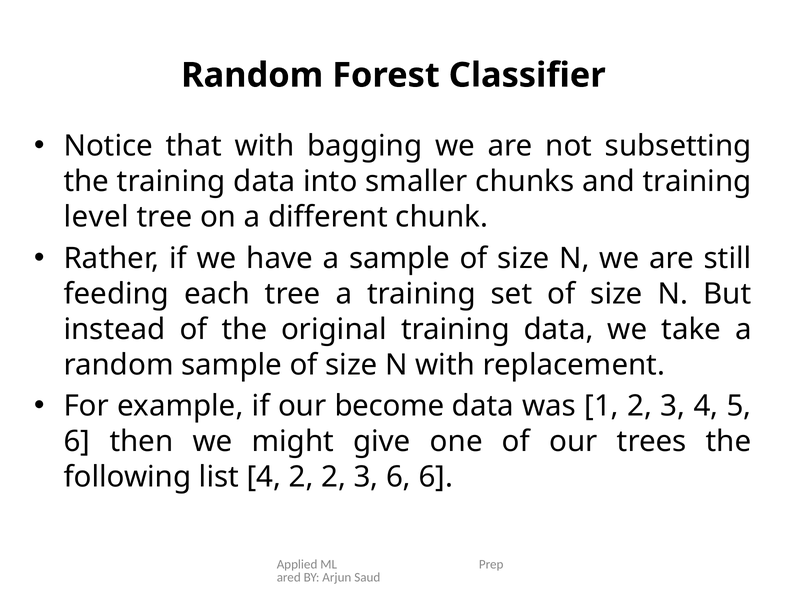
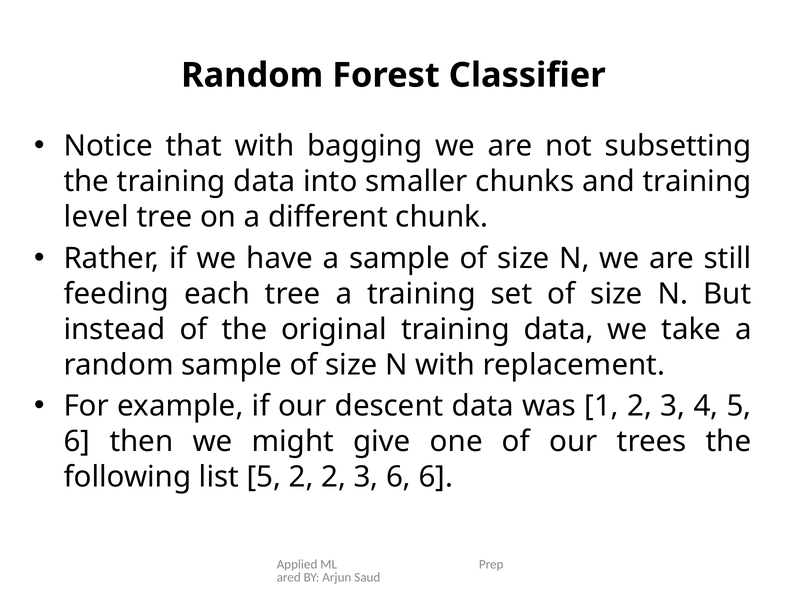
become: become -> descent (389, 406)
list 4: 4 -> 5 (264, 477)
